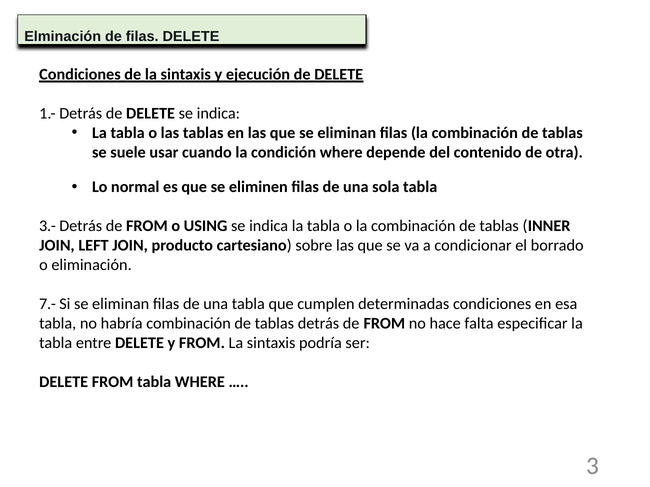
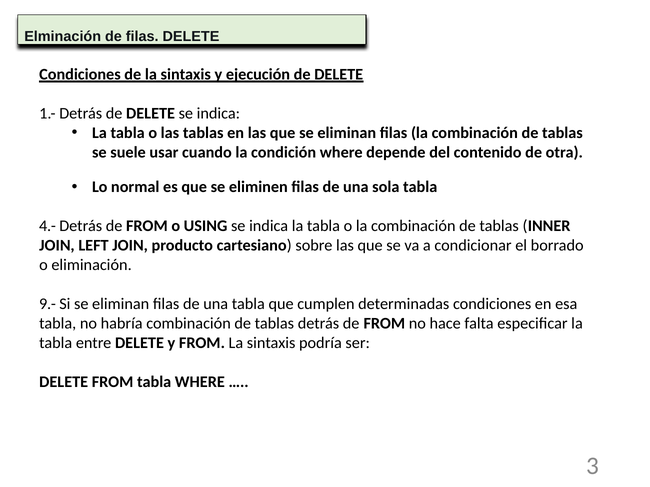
3.-: 3.- -> 4.- (47, 226)
7.-: 7.- -> 9.- (47, 304)
